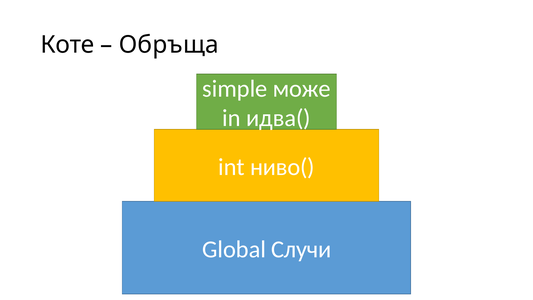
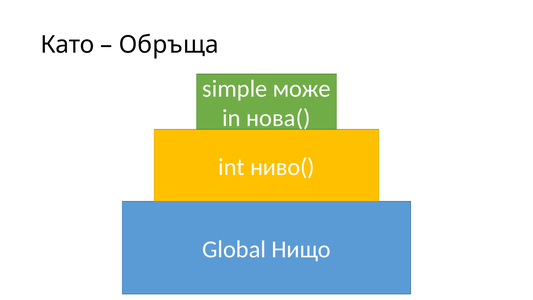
Коте: Коте -> Като (67, 45)
идва(: идва( -> нова( (278, 118)
Случи: Случи -> Нищо (301, 249)
